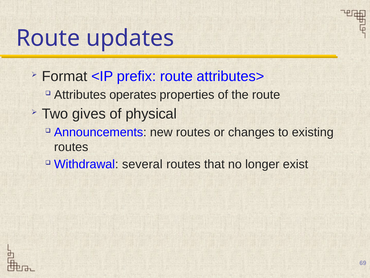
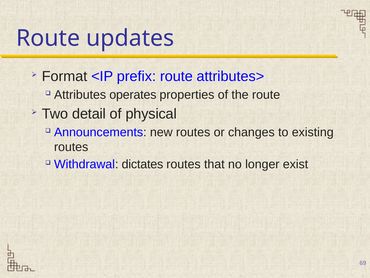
gives: gives -> detail (89, 114)
several: several -> dictates (142, 164)
